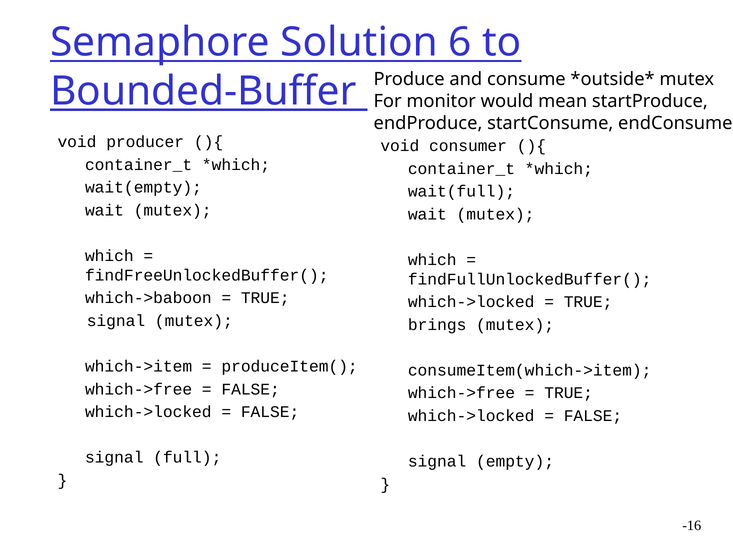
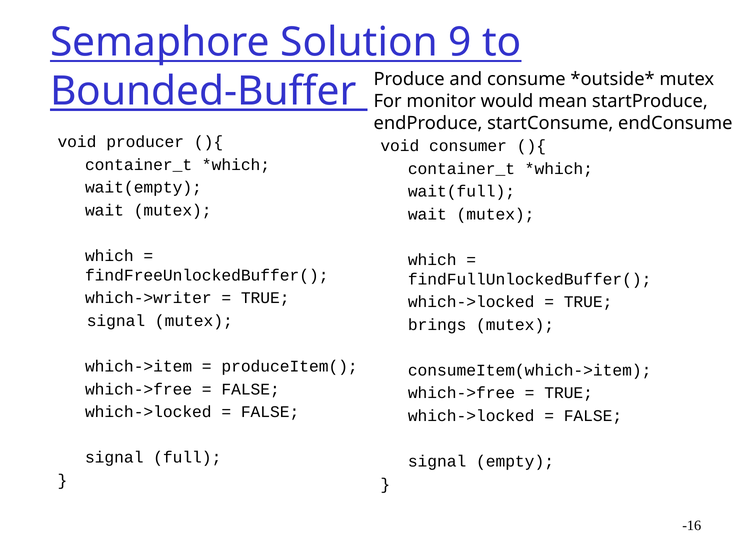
6: 6 -> 9 (460, 43)
which->baboon: which->baboon -> which->writer (148, 298)
